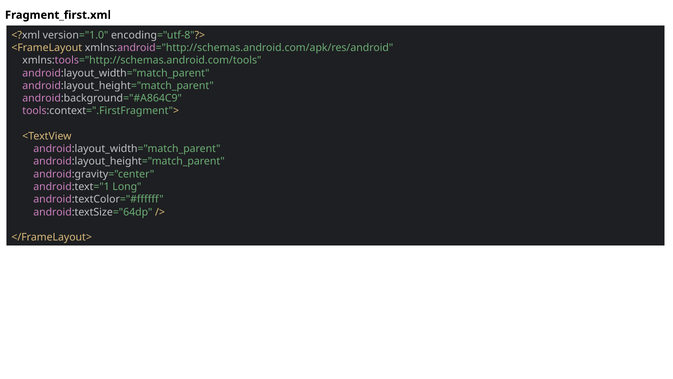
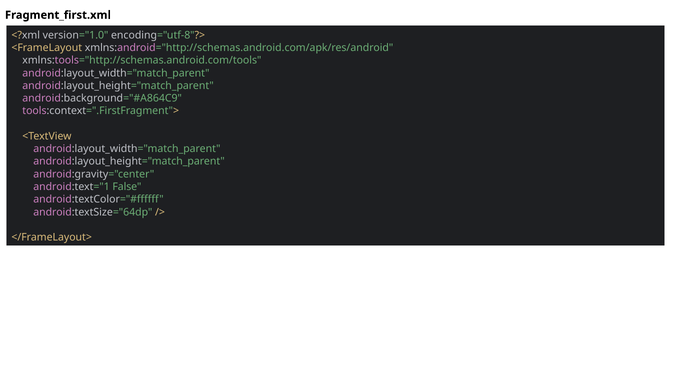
Long: Long -> False (127, 187)
